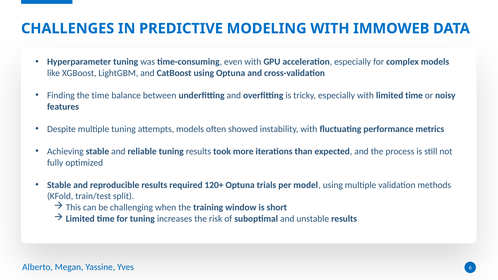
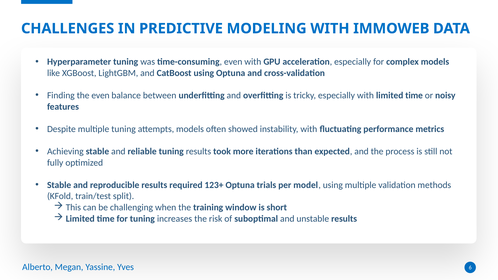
the time: time -> even (101, 95)
120+: 120+ -> 123+ (214, 185)
